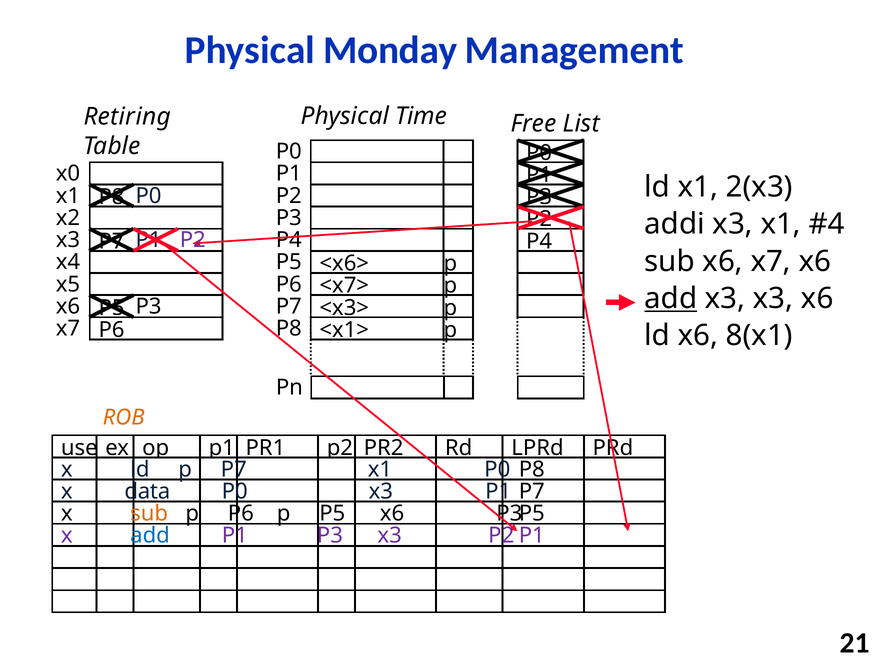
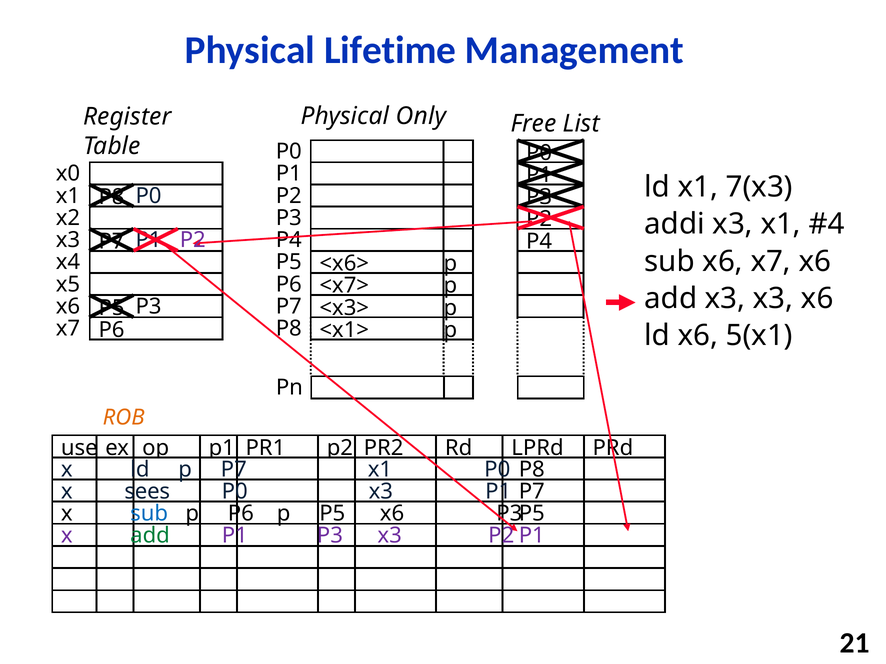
Monday: Monday -> Lifetime (390, 50)
Time: Time -> Only (421, 116)
Retiring: Retiring -> Register (127, 117)
2(x3: 2(x3 -> 7(x3 (759, 187)
add underline: present -> none (671, 299)
8(x1: 8(x1 -> 5(x1 (759, 336)
data: data -> sees (147, 492)
sub colour: orange -> blue (149, 514)
add colour: blue -> green (150, 536)
